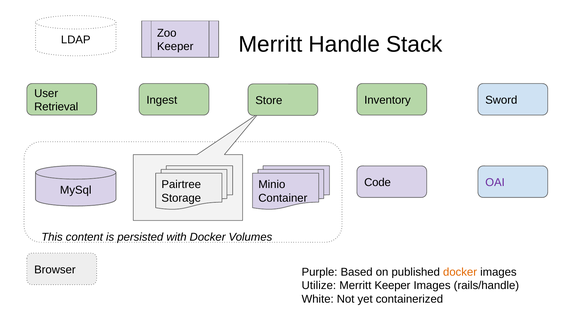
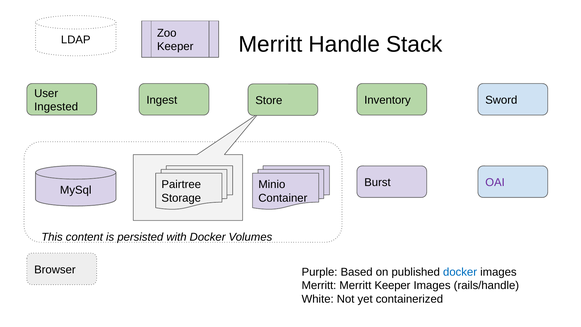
Retrieval: Retrieval -> Ingested (56, 107)
Code: Code -> Burst (377, 182)
docker colour: orange -> blue (460, 272)
Utilize: Utilize -> Merritt (319, 285)
